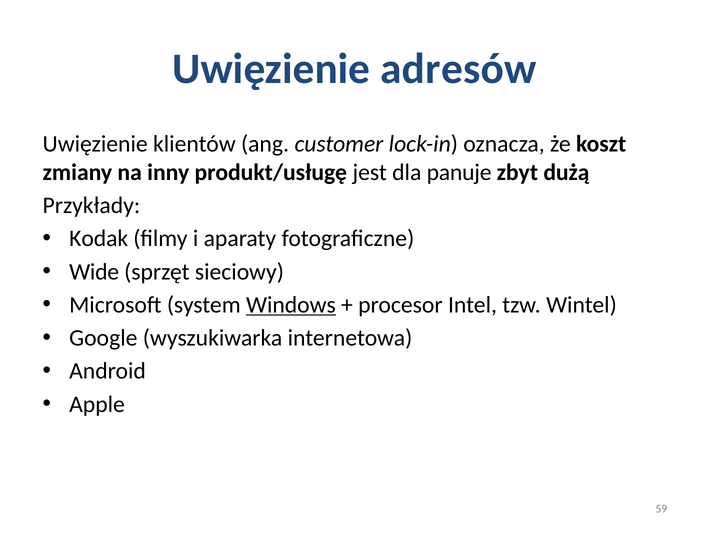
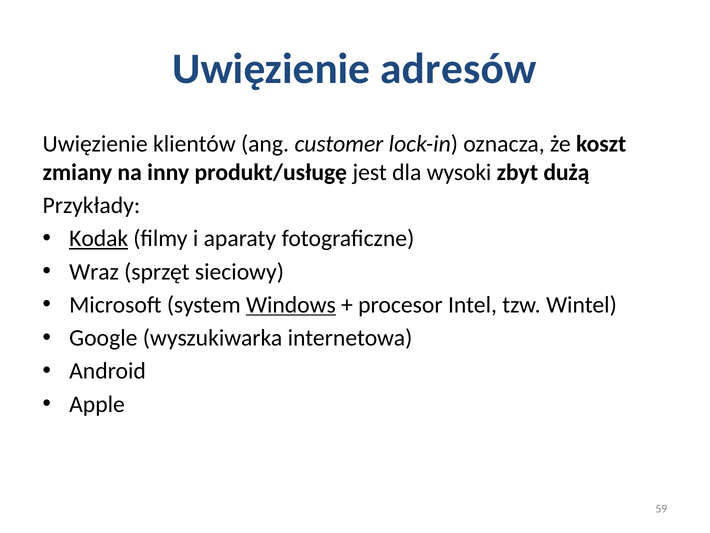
panuje: panuje -> wysoki (459, 172)
Kodak underline: none -> present (99, 238)
Wide: Wide -> Wraz (94, 271)
